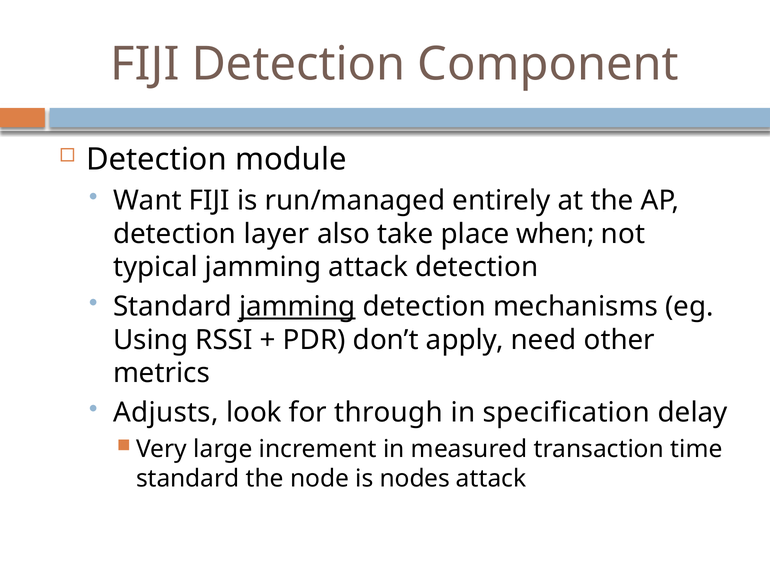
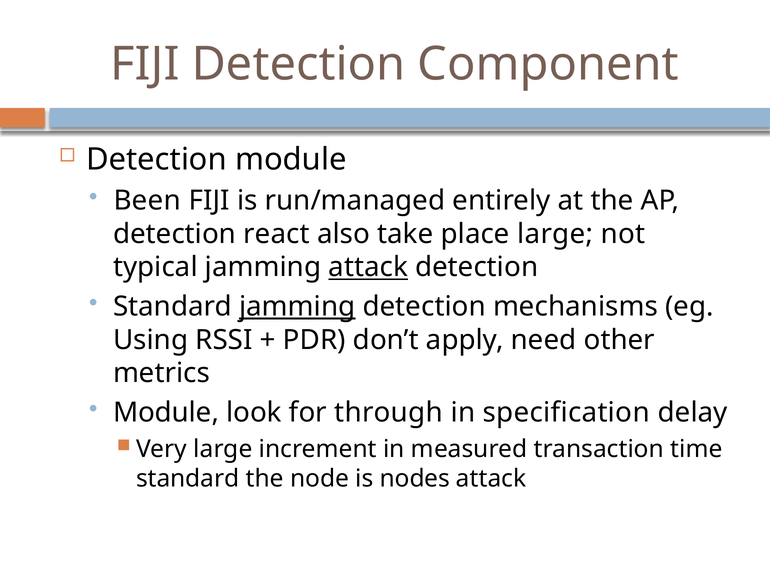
Want: Want -> Been (147, 200)
layer: layer -> react (277, 234)
place when: when -> large (555, 234)
attack underline: none -> present (368, 267)
Adjusts: Adjusts -> Module (166, 412)
